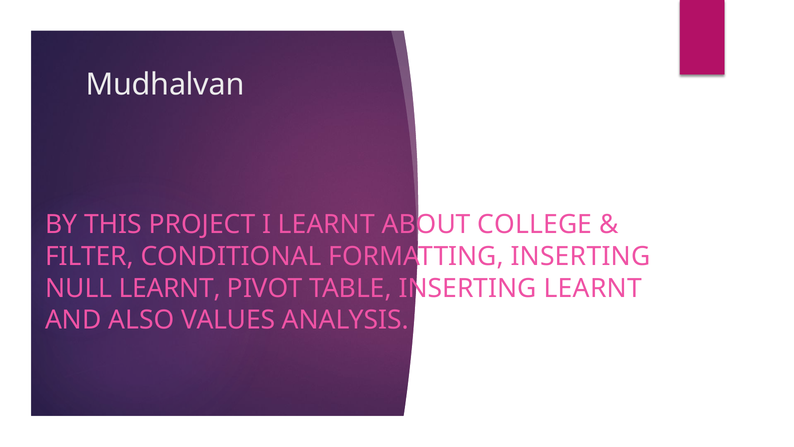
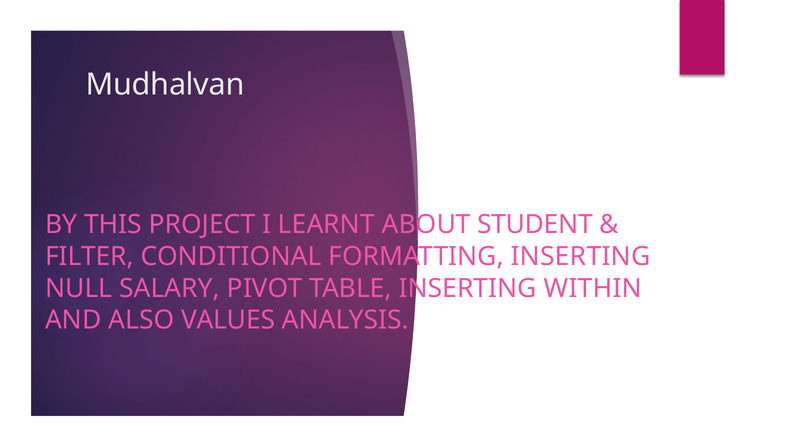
COLLEGE: COLLEGE -> STUDENT (535, 225)
NULL LEARNT: LEARNT -> SALARY (170, 288)
INSERTING LEARNT: LEARNT -> WITHIN (593, 288)
